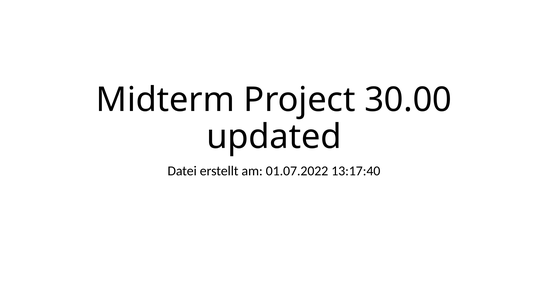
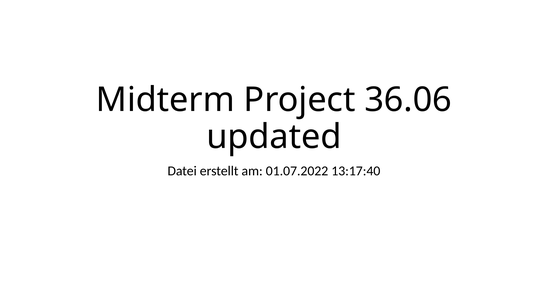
30.00: 30.00 -> 36.06 (408, 100)
